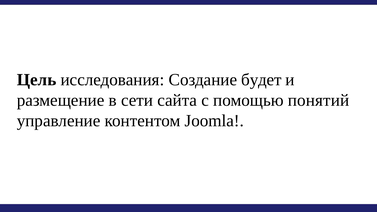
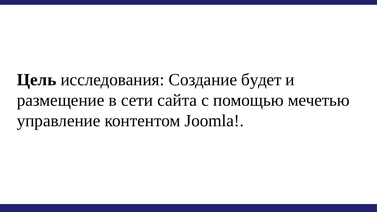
понятий: понятий -> мечетью (319, 100)
